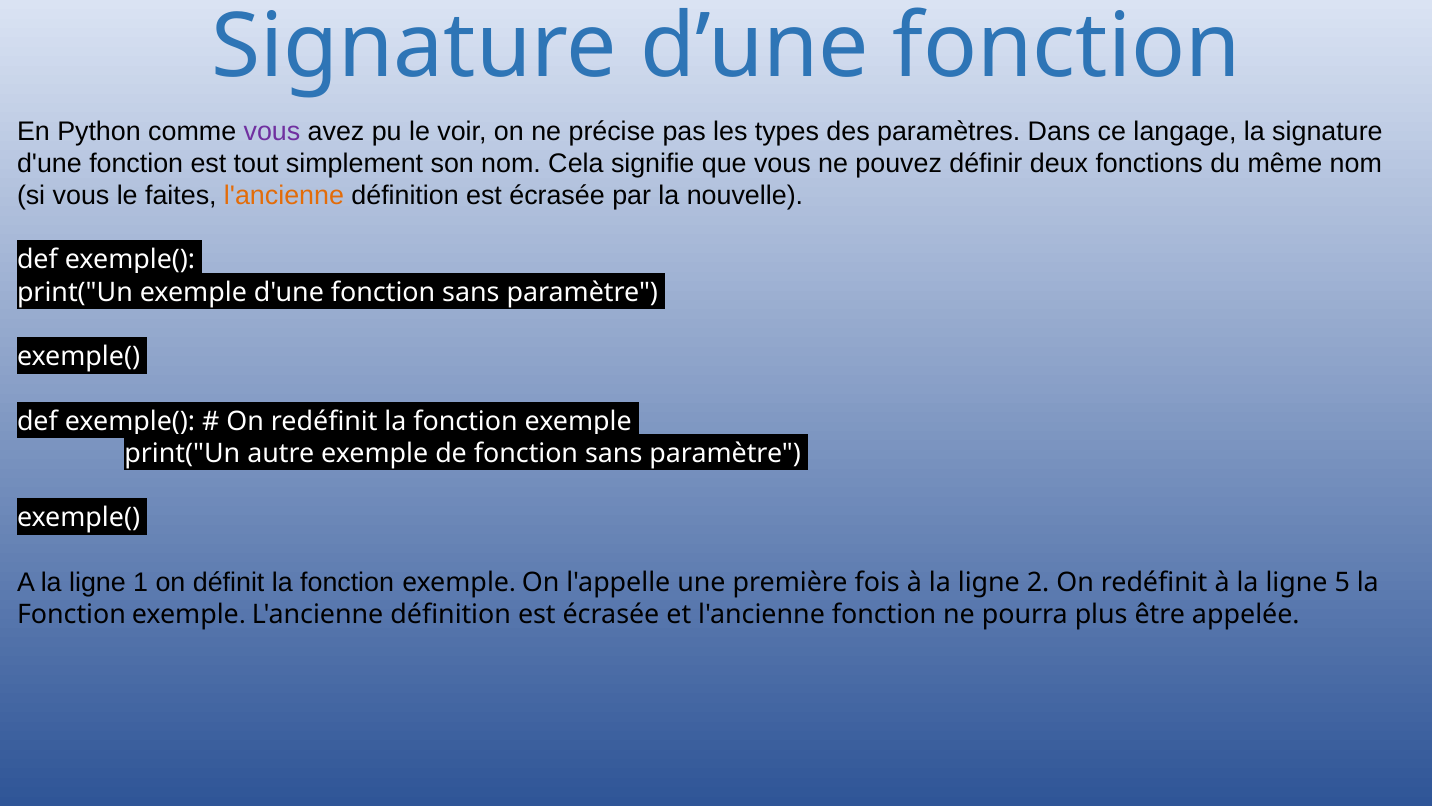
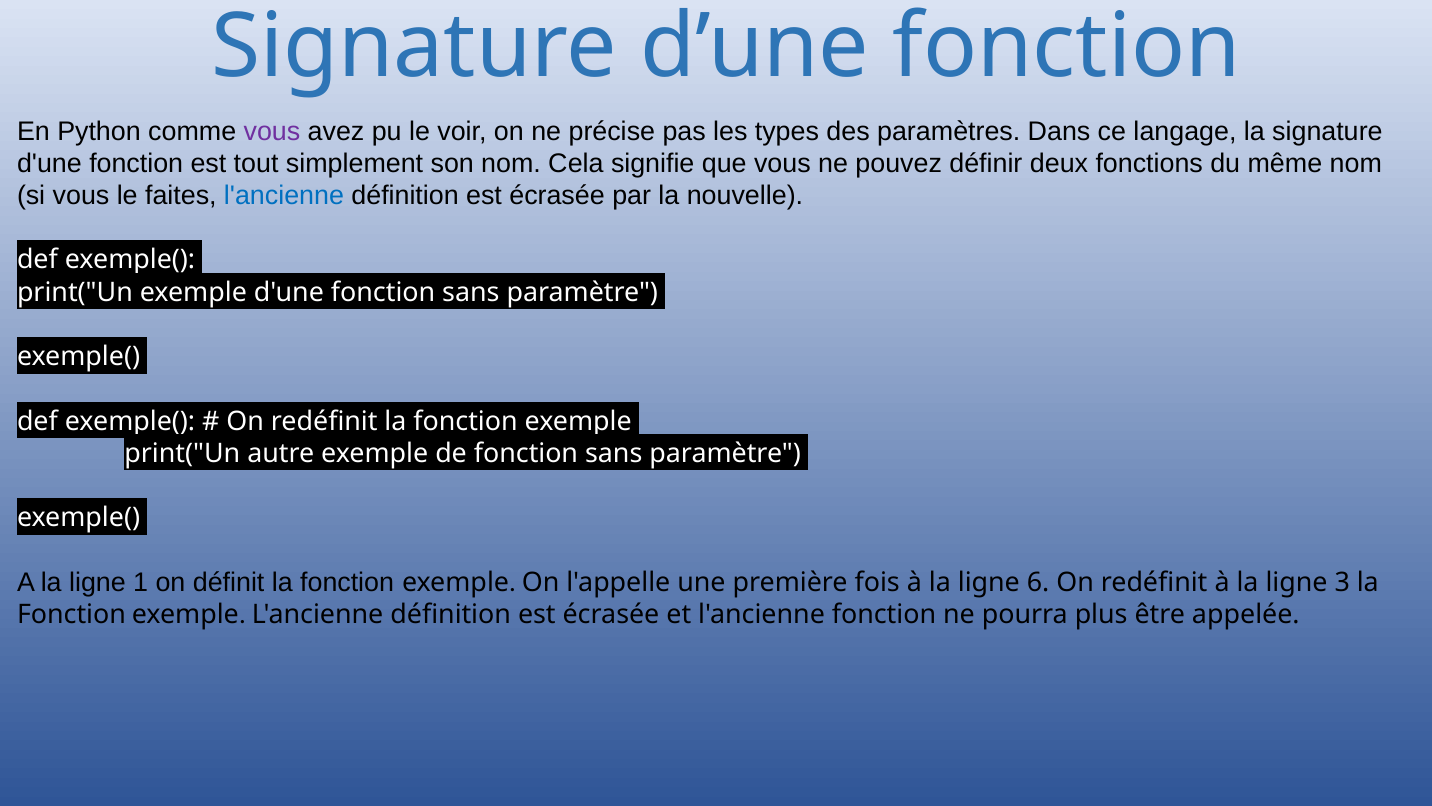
l'ancienne colour: orange -> blue (284, 195)
2: 2 -> 6 (1038, 582)
5: 5 -> 3 (1342, 582)
